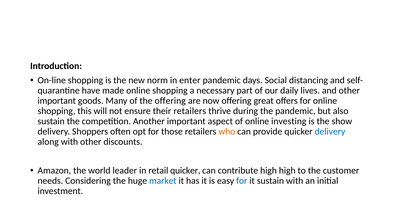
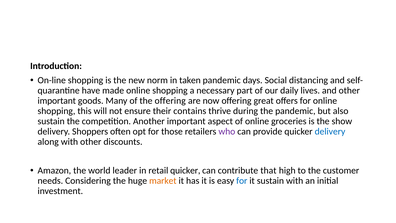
enter: enter -> taken (190, 80)
their retailers: retailers -> contains (190, 111)
investing: investing -> groceries (289, 121)
who colour: orange -> purple (227, 131)
contribute high: high -> that (268, 170)
market colour: blue -> orange (163, 181)
